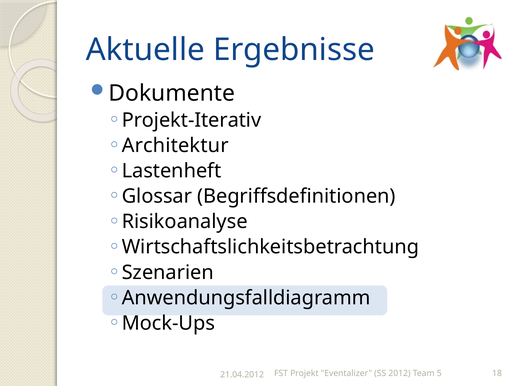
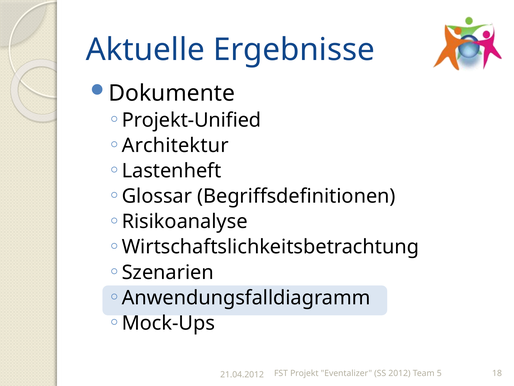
Projekt-Iterativ: Projekt-Iterativ -> Projekt-Unified (192, 120)
